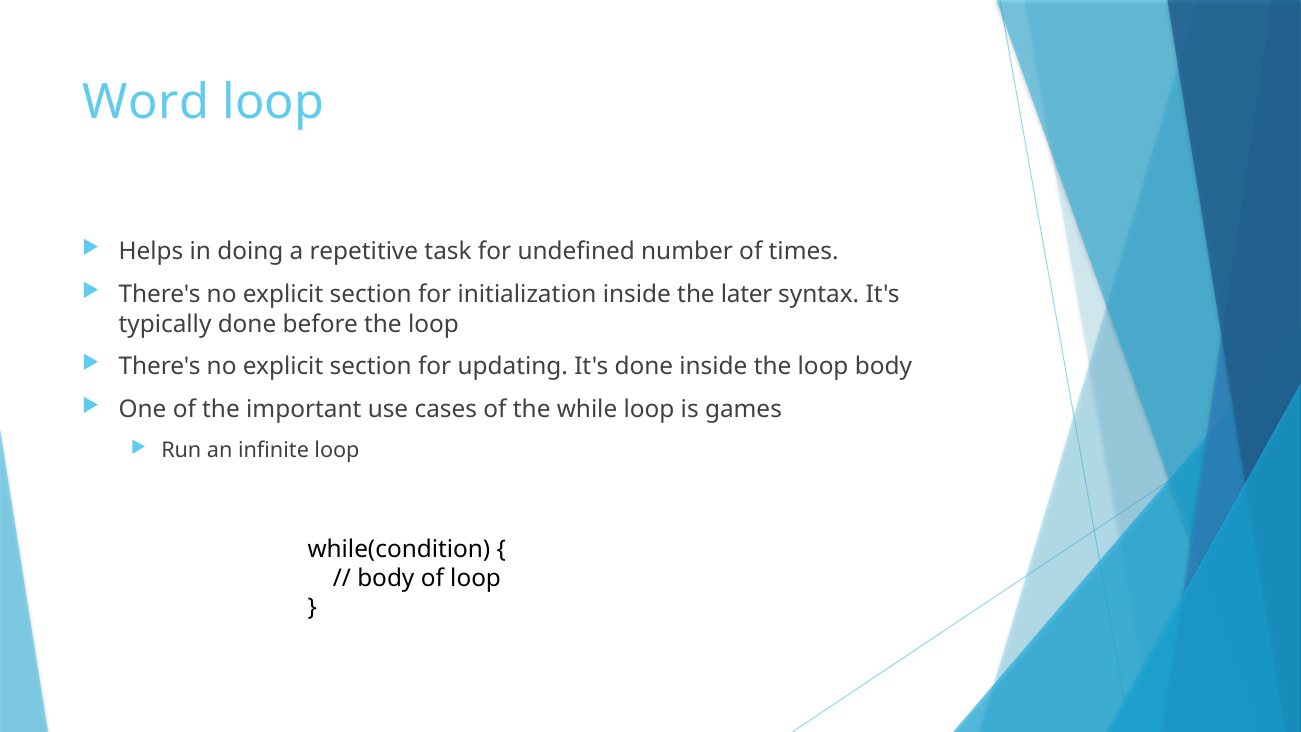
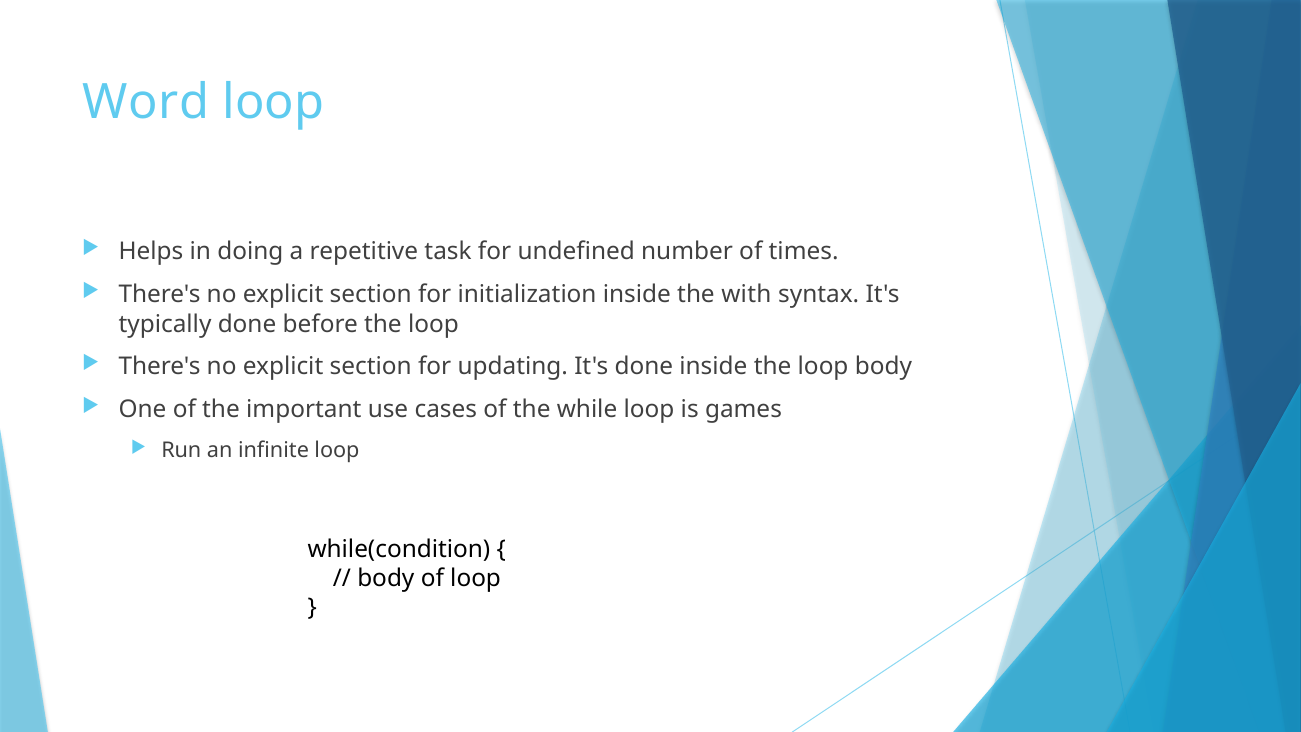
later: later -> with (746, 295)
